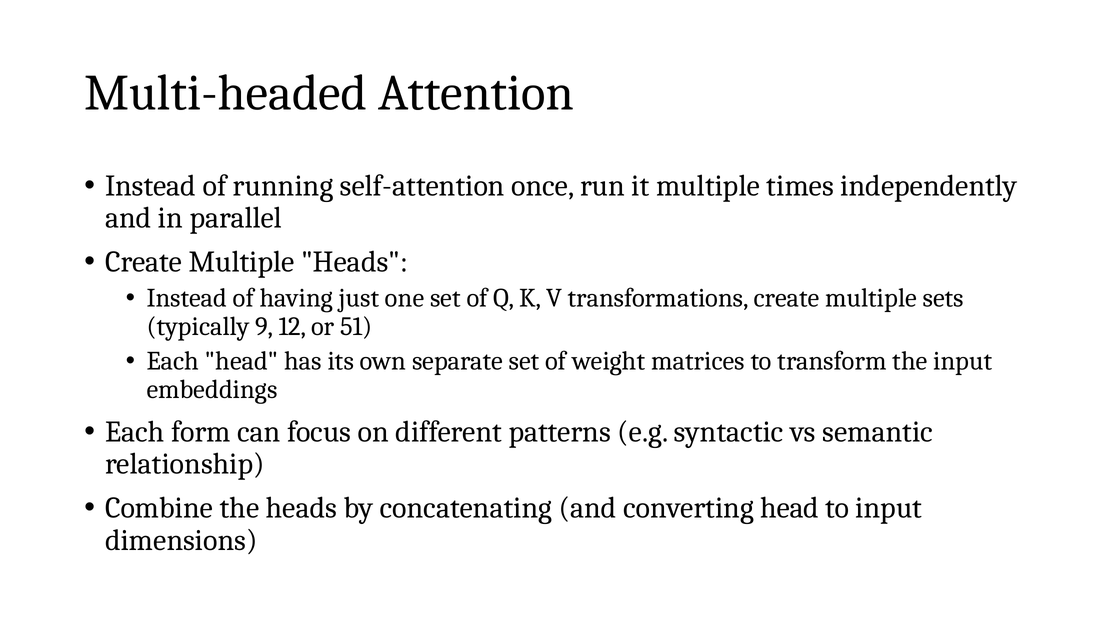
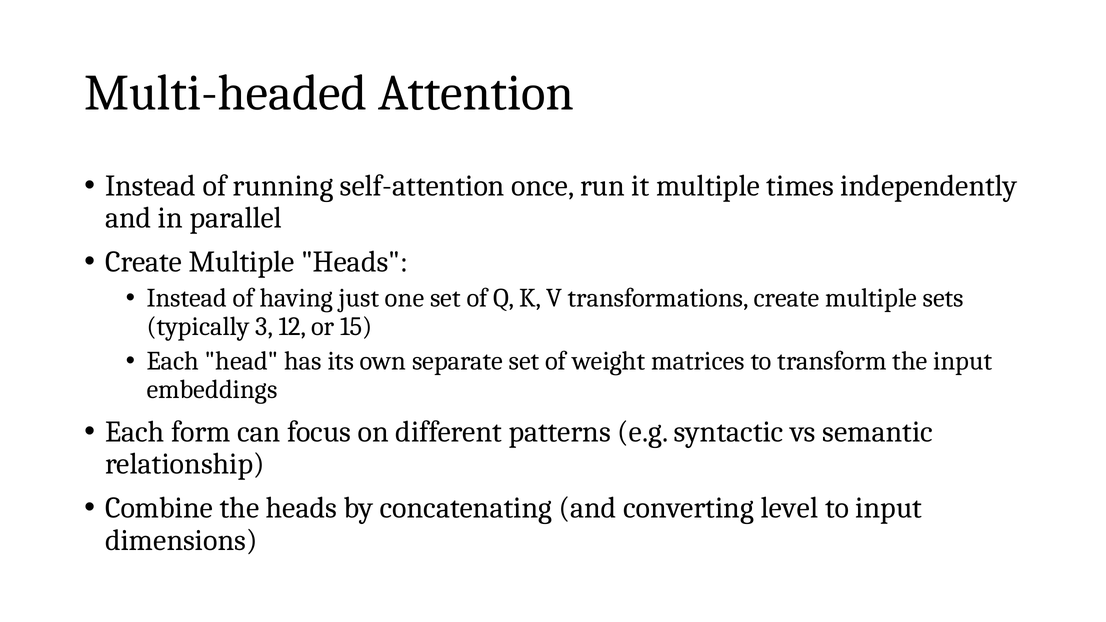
9: 9 -> 3 (264, 327)
51: 51 -> 15 (356, 327)
converting head: head -> level (789, 508)
